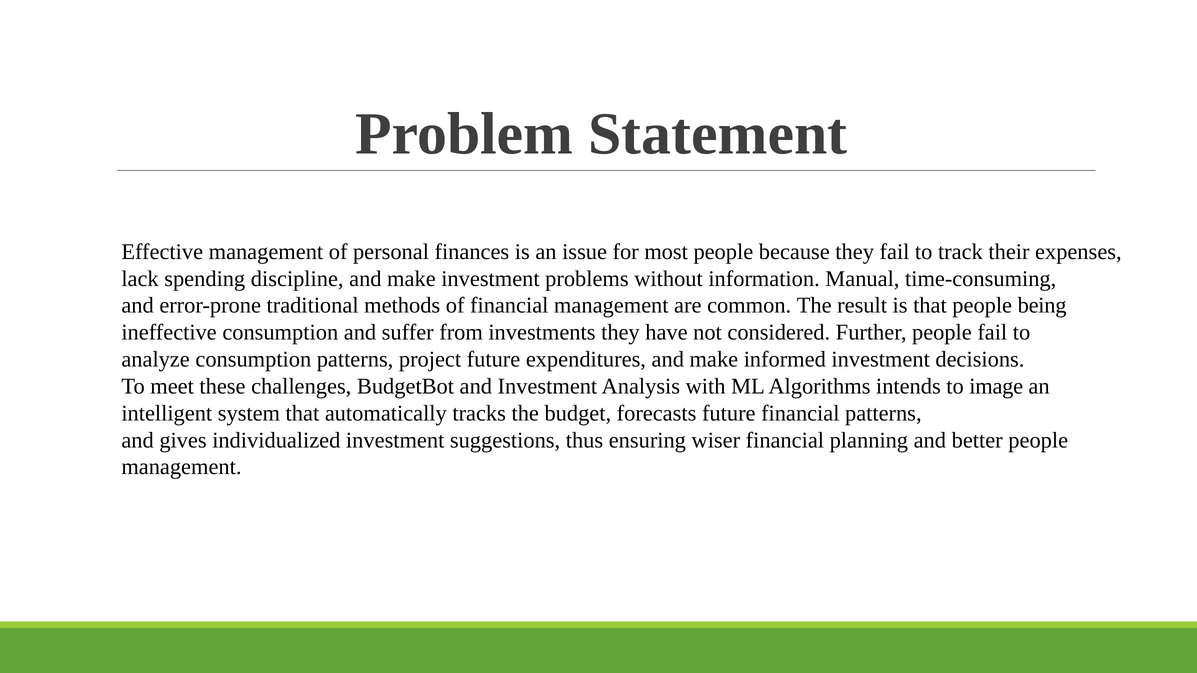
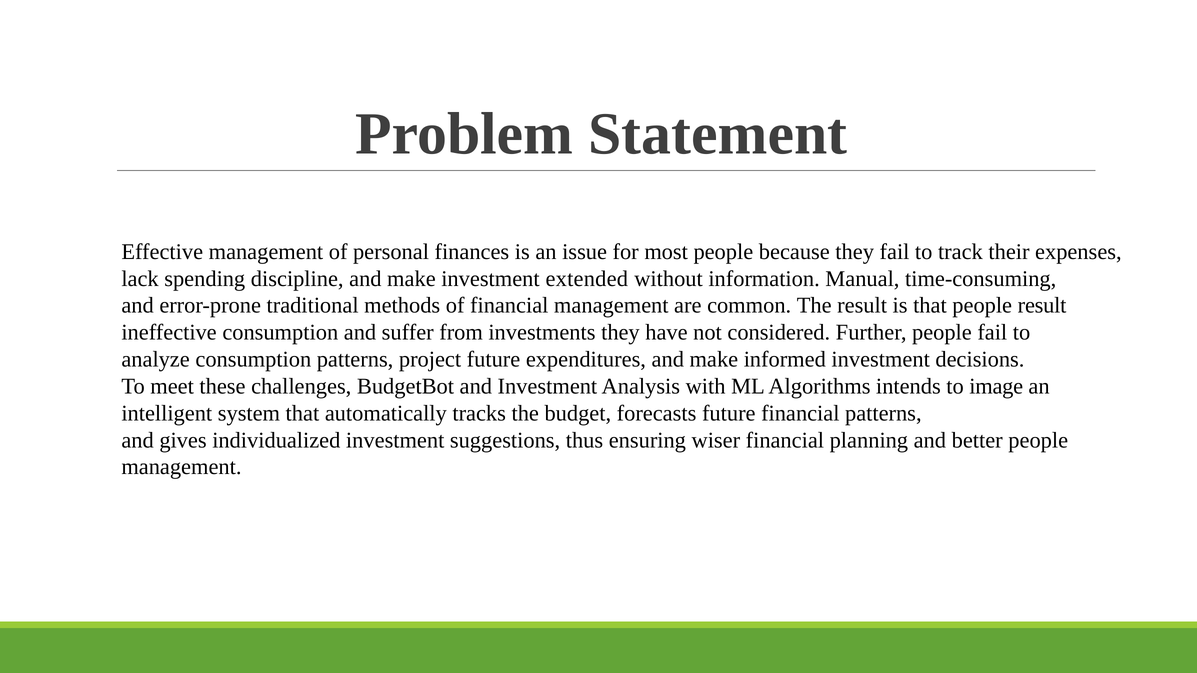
problems: problems -> extended (587, 279)
people being: being -> result (1042, 306)
